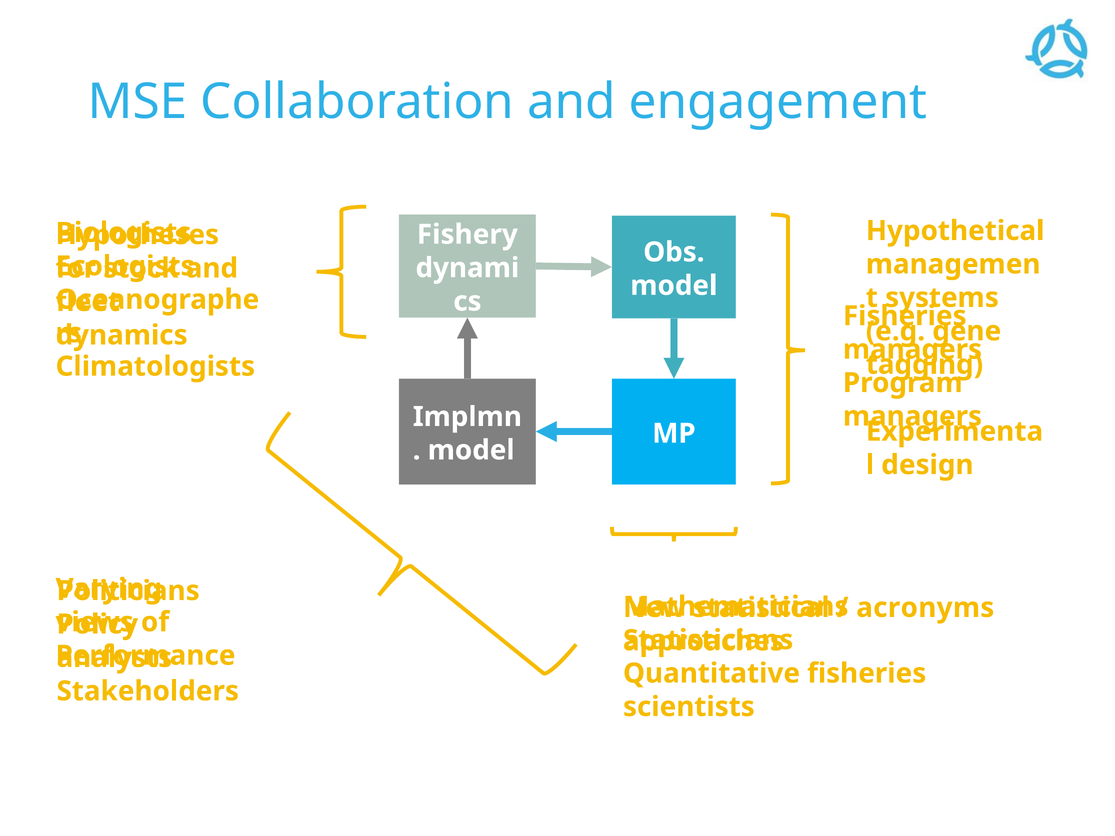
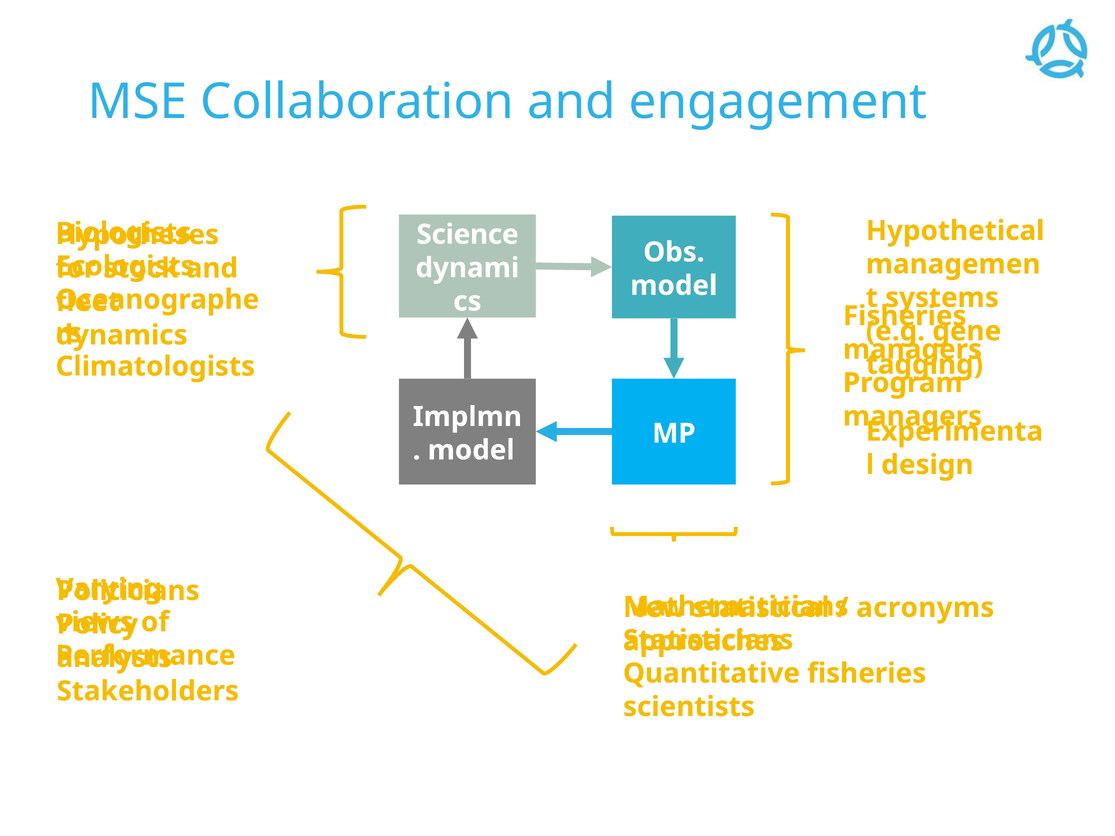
Fishery: Fishery -> Science (467, 235)
